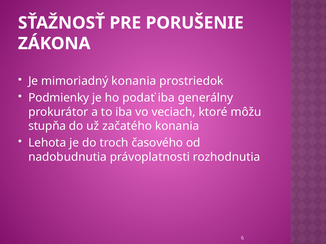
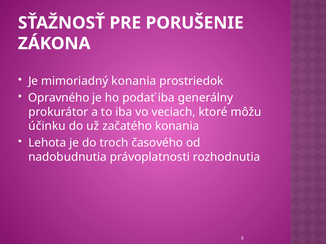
Podmienky: Podmienky -> Opravného (59, 98)
stupňa: stupňa -> účinku (47, 126)
